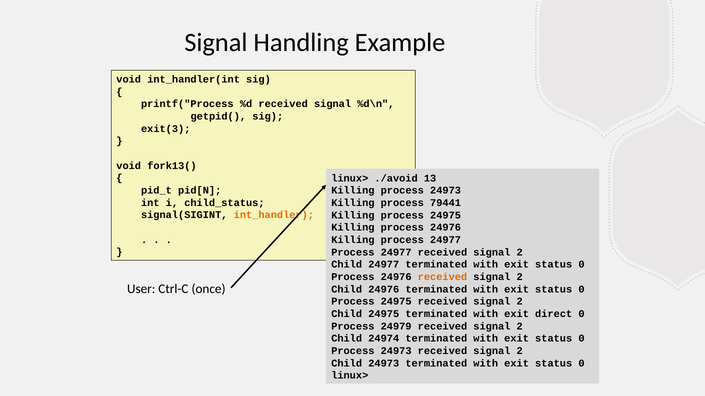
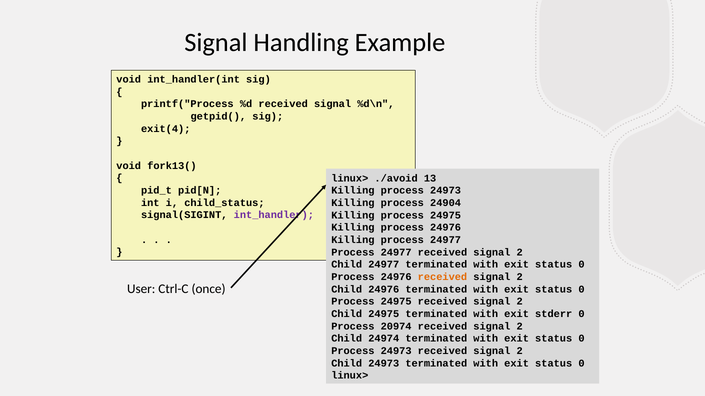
exit(3: exit(3 -> exit(4 (166, 129)
79441: 79441 -> 24904 (446, 203)
int_handler colour: orange -> purple (274, 215)
direct: direct -> stderr (554, 314)
24979: 24979 -> 20974 (396, 327)
